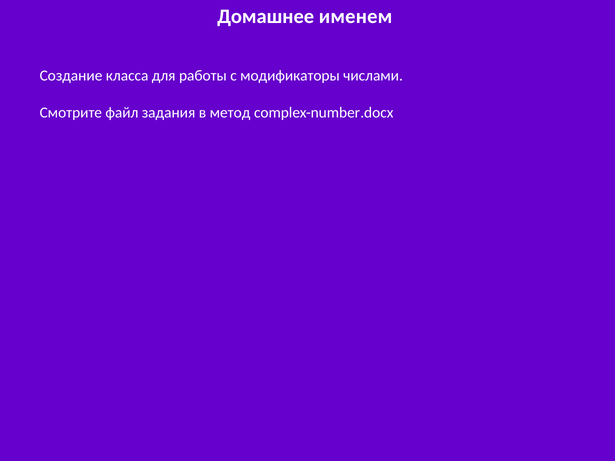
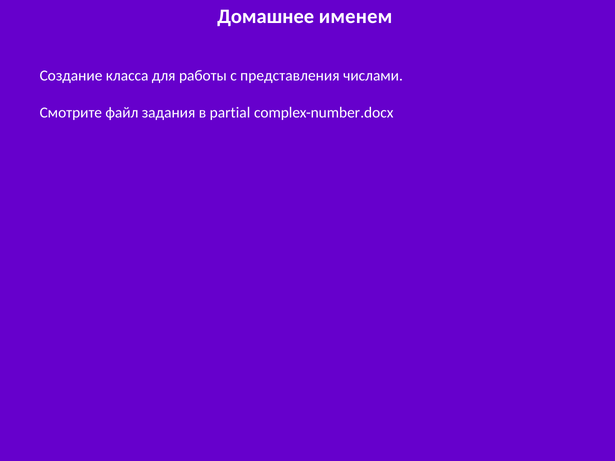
модификаторы: модификаторы -> представления (290, 76)
метод: метод -> partial (230, 113)
